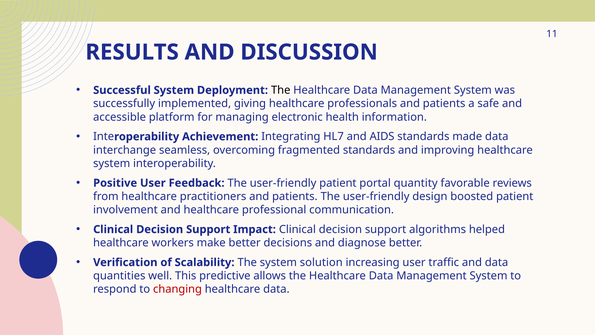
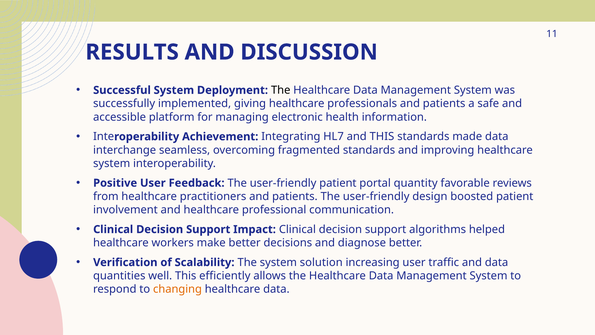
and AIDS: AIDS -> THIS (382, 136)
predictive: predictive -> efficiently (225, 276)
changing colour: red -> orange (177, 289)
